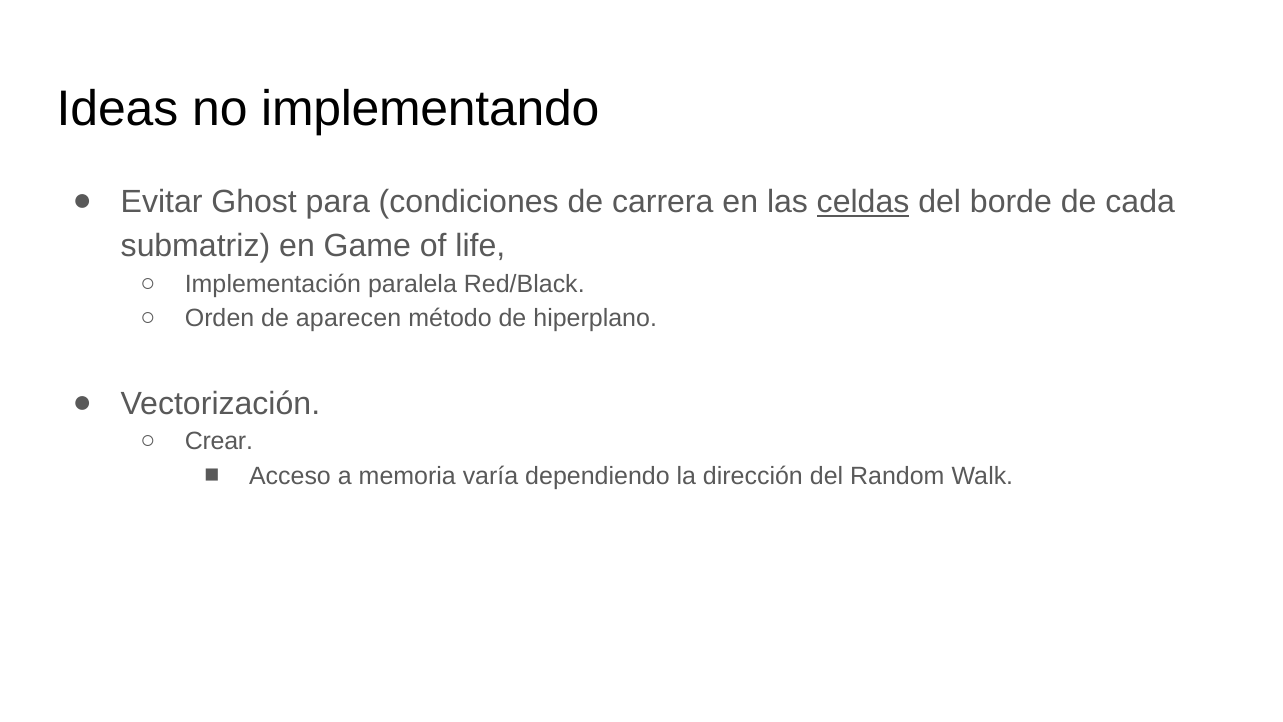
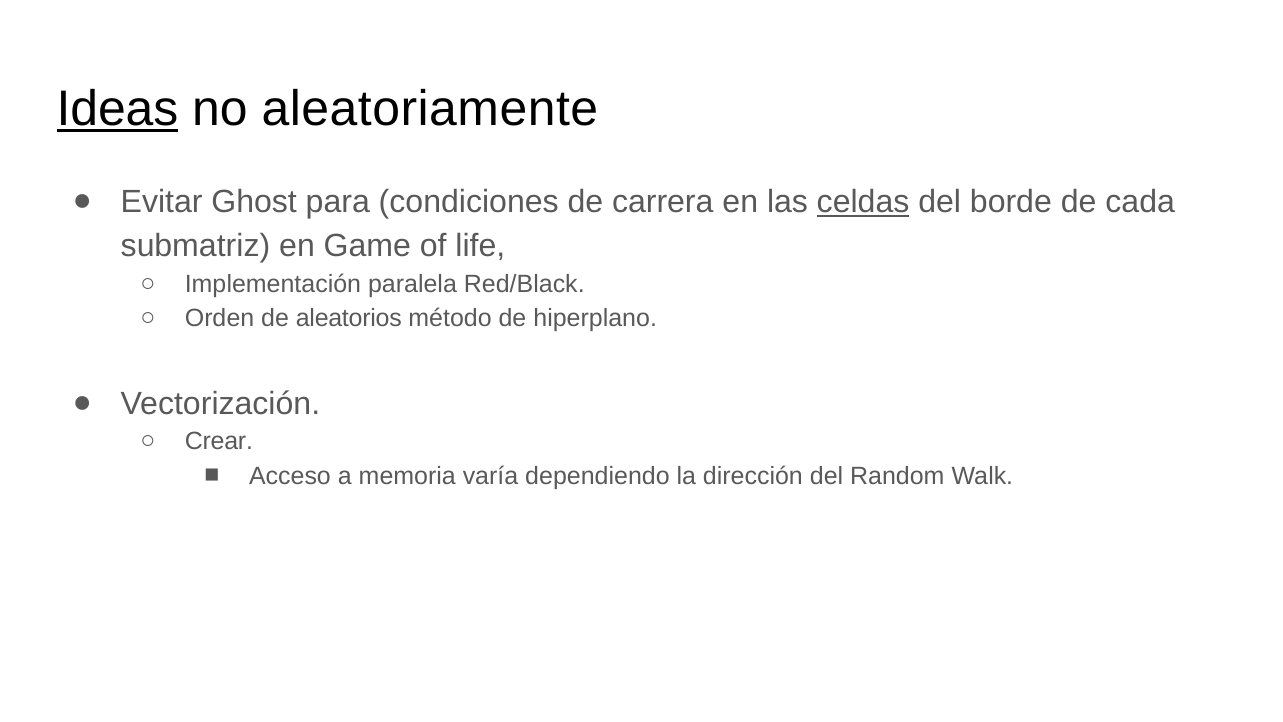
Ideas underline: none -> present (117, 109)
implementando: implementando -> aleatoriamente (430, 109)
aparecen: aparecen -> aleatorios (349, 319)
